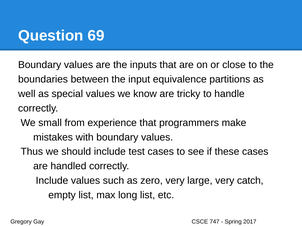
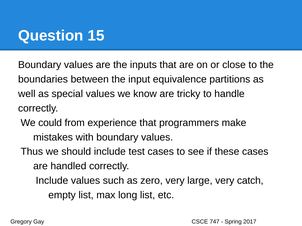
69: 69 -> 15 (96, 36)
small: small -> could (50, 123)
